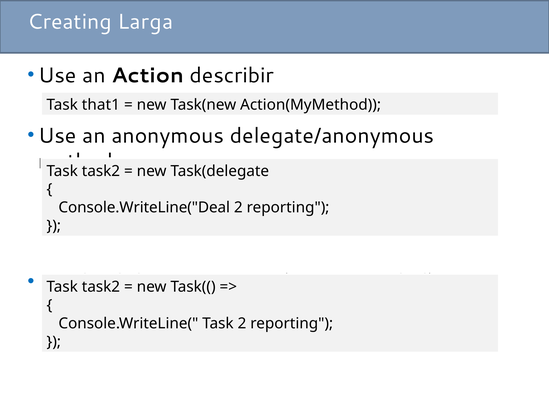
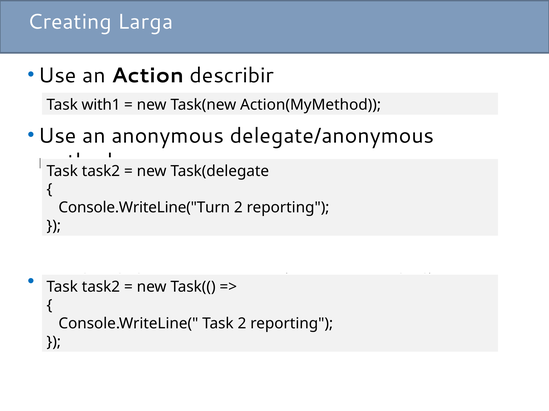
that1: that1 -> with1 (101, 105)
Console.WriteLine("Deal: Console.WriteLine("Deal -> Console.WriteLine("Turn (144, 208)
